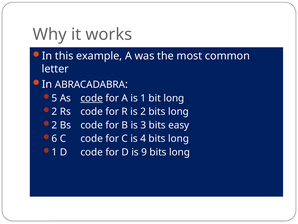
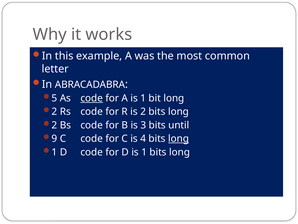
easy: easy -> until (179, 125)
6: 6 -> 9 (54, 138)
long underline: none -> present (179, 138)
D is 9: 9 -> 1 (144, 152)
